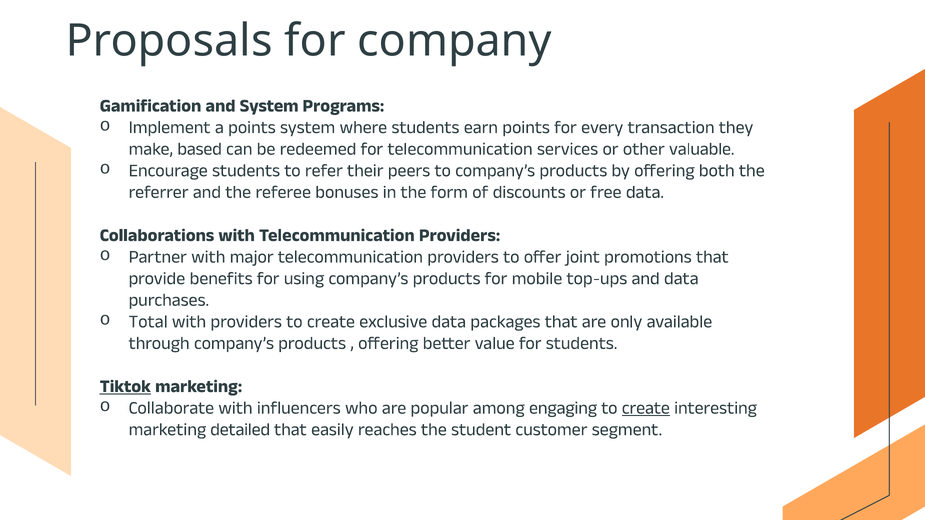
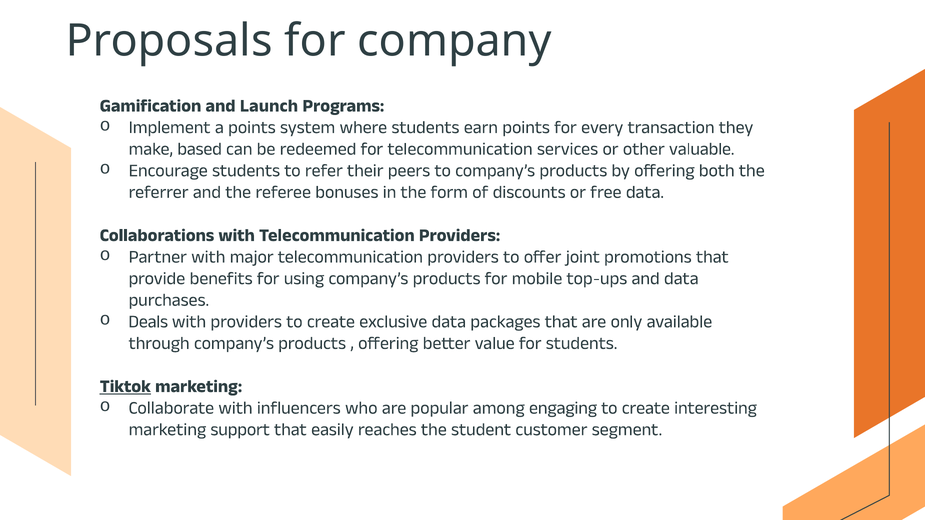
and System: System -> Launch (269, 106)
Total: Total -> Deals (148, 322)
create underline: present -> none (646, 408)
detailed: detailed -> support (240, 430)
